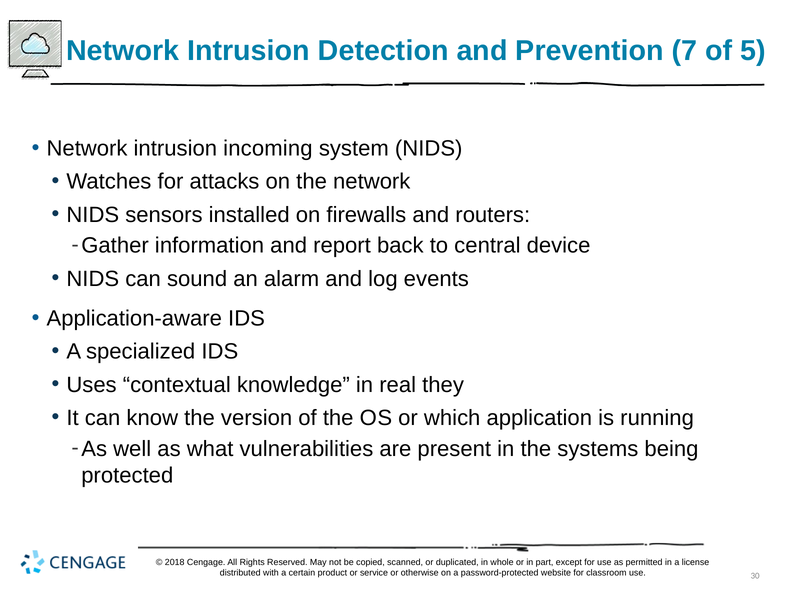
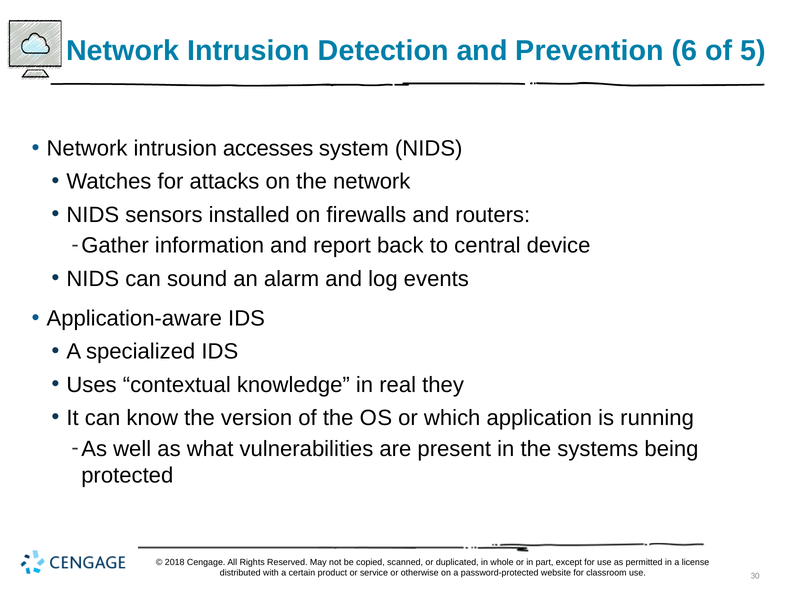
7: 7 -> 6 (684, 50)
incoming: incoming -> accesses (268, 148)
